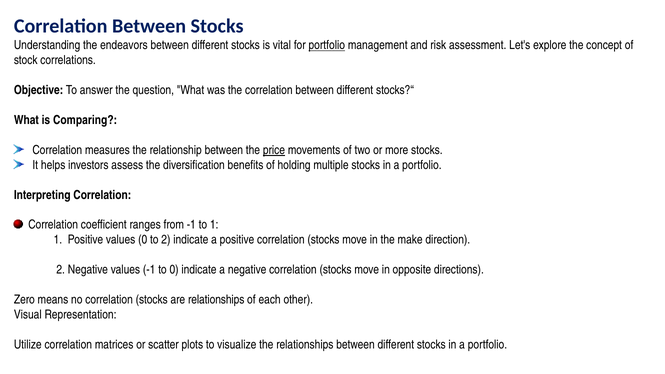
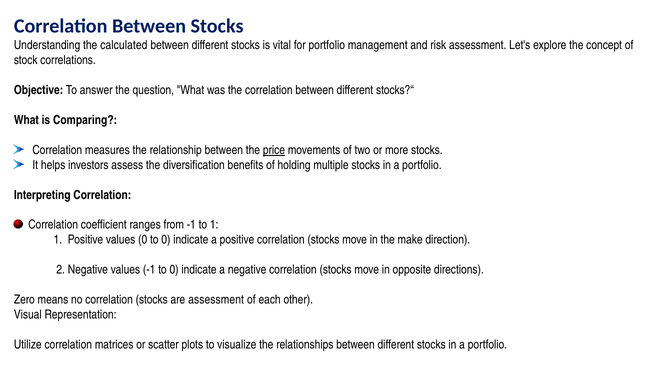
endeavors: endeavors -> calculated (124, 45)
portfolio underline: present -> none (327, 45)
0 to 2: 2 -> 0 (166, 240)
are relationships: relationships -> assessment (216, 300)
